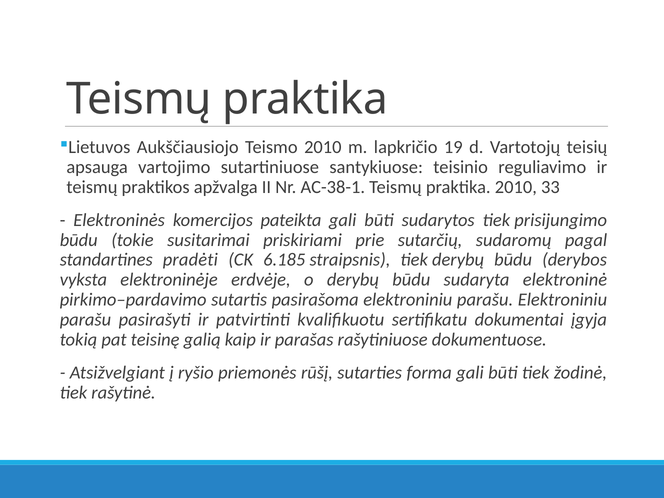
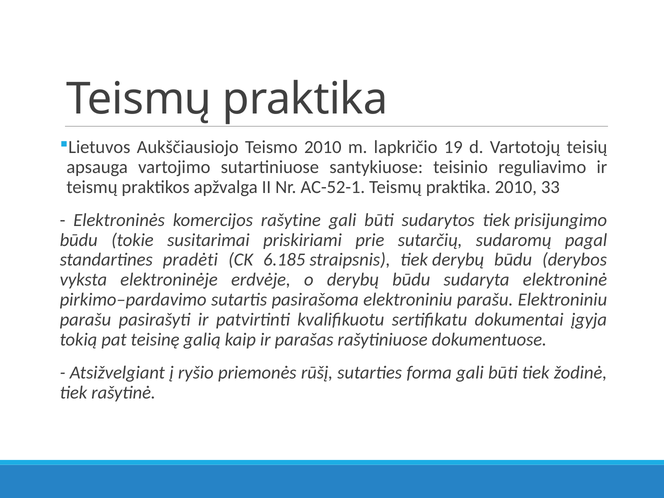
AC-38-1: AC-38-1 -> AC-52-1 (333, 187)
pateikta: pateikta -> rašytine (291, 220)
